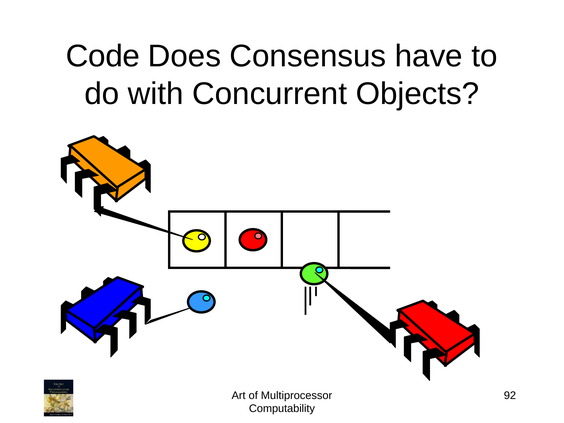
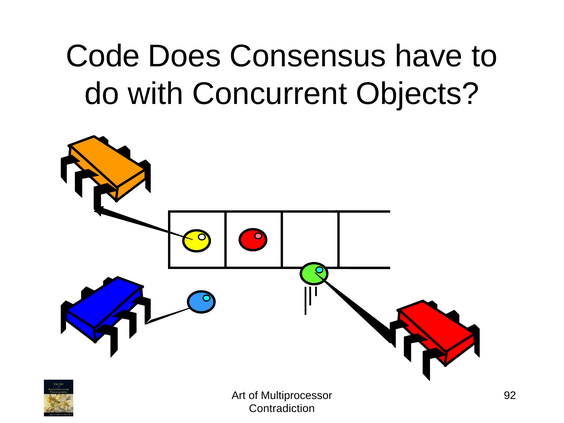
Computability: Computability -> Contradiction (282, 409)
